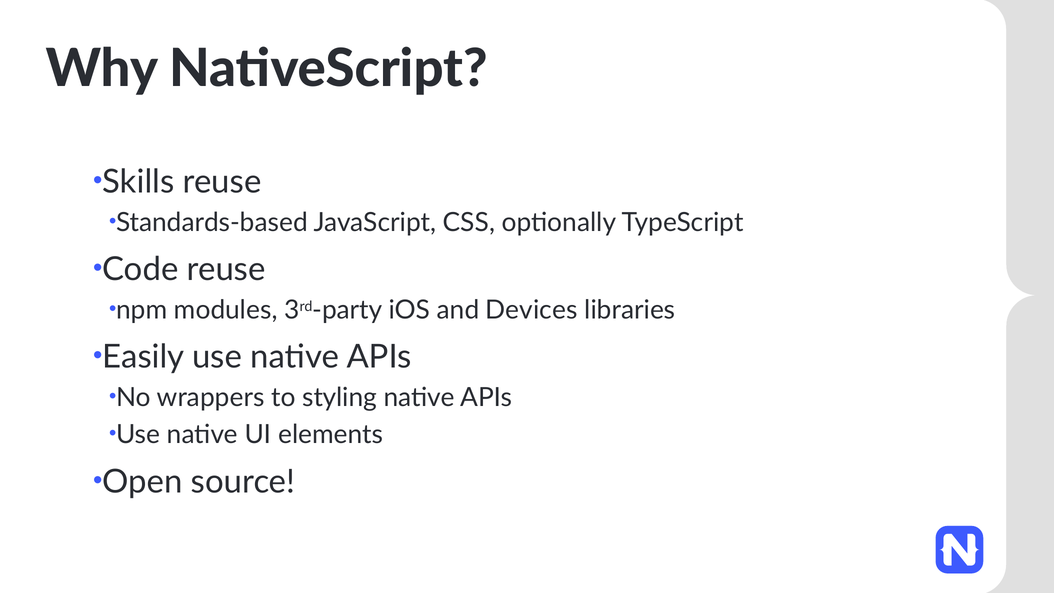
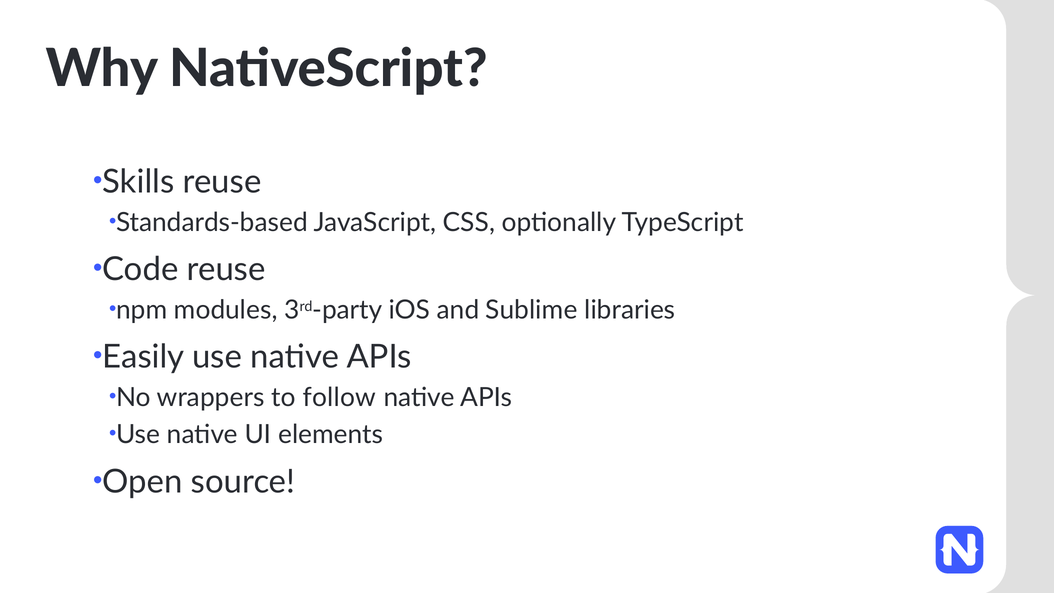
Devices: Devices -> Sublime (531, 310)
styling: styling -> follow (339, 397)
